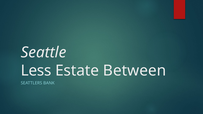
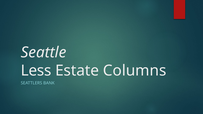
Between: Between -> Columns (135, 71)
